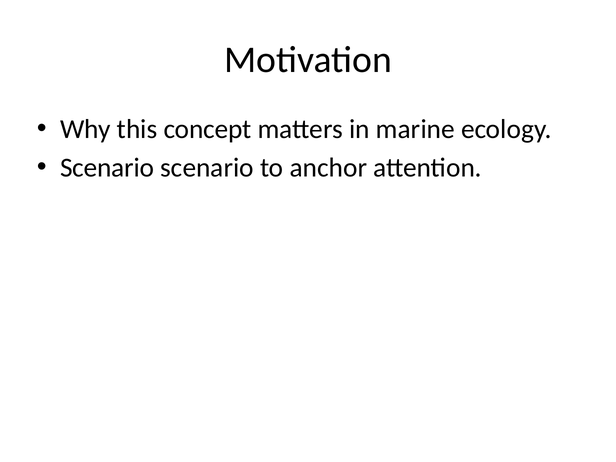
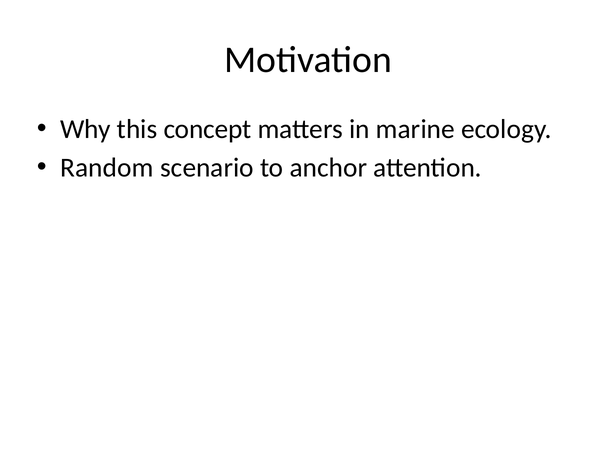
Scenario: Scenario -> Random (107, 168)
